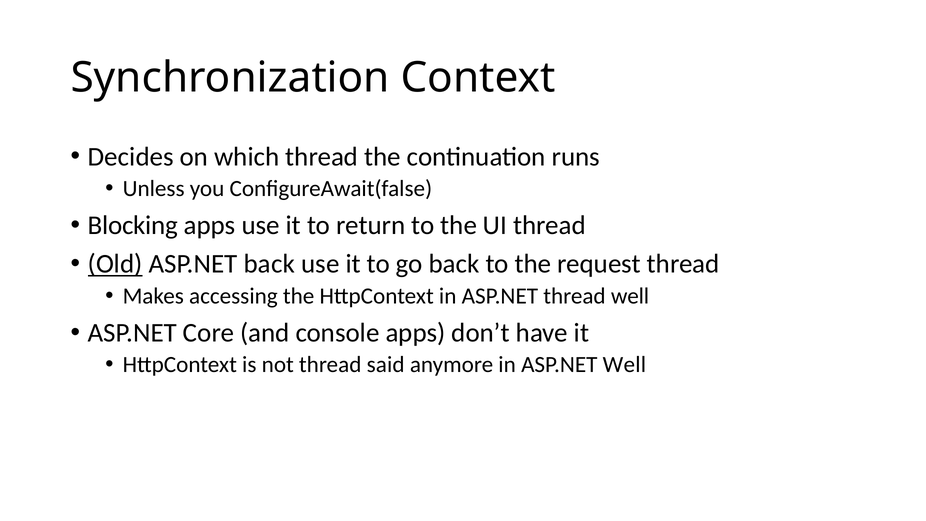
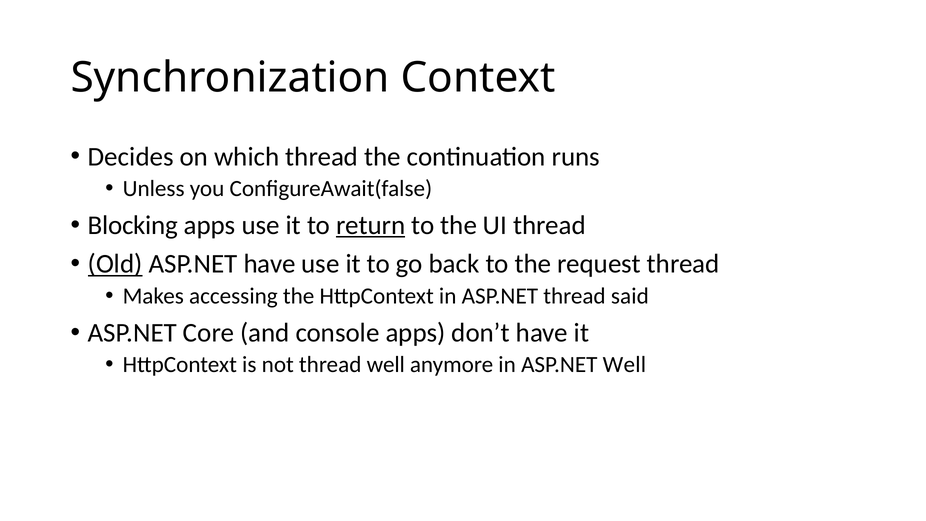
return underline: none -> present (371, 225)
ASP.NET back: back -> have (270, 264)
thread well: well -> said (630, 296)
thread said: said -> well (386, 365)
